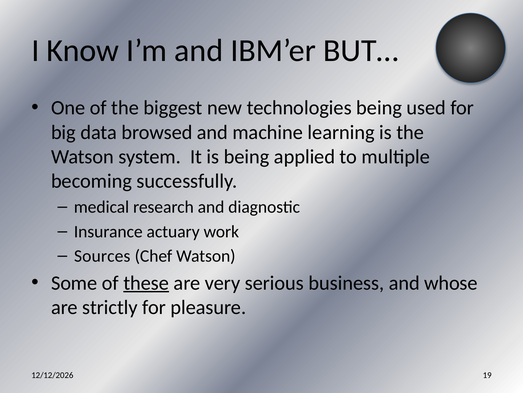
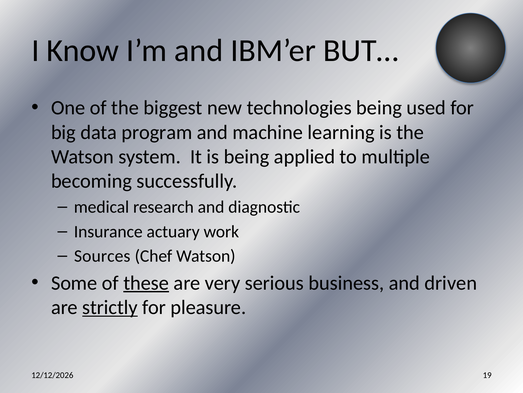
browsed: browsed -> program (157, 132)
whose: whose -> driven (451, 282)
strictly underline: none -> present (110, 307)
